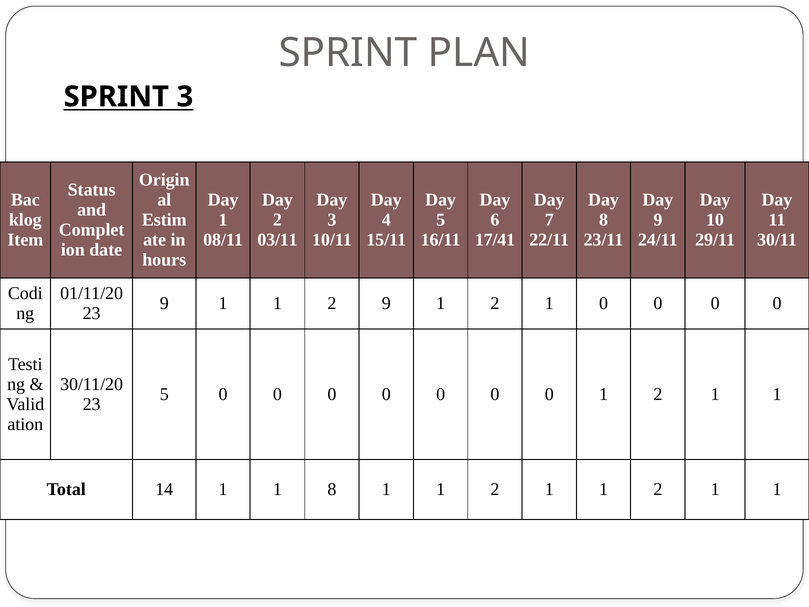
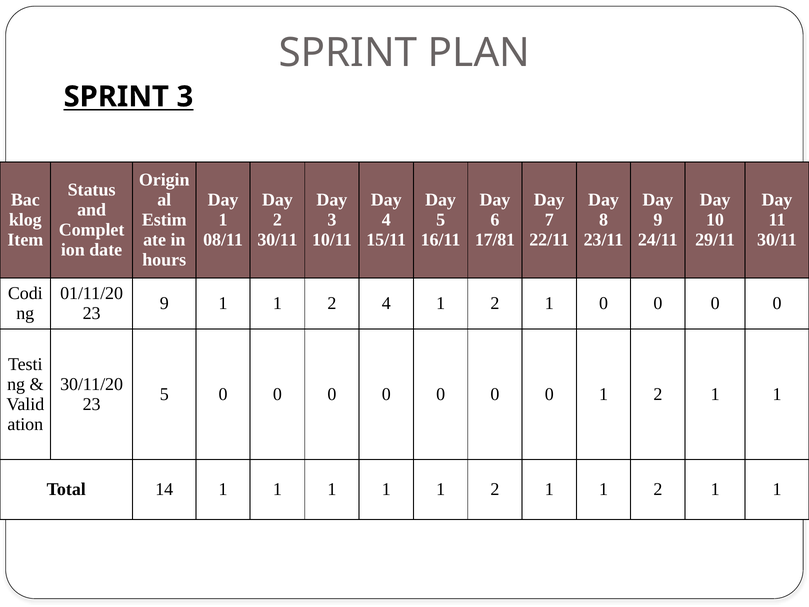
03/11: 03/11 -> 30/11 (277, 240)
17/41: 17/41 -> 17/81 (495, 240)
2 9: 9 -> 4 (386, 303)
14 1 1 8: 8 -> 1 (332, 489)
